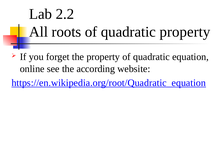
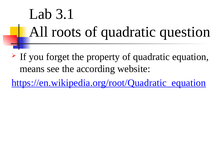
2.2: 2.2 -> 3.1 (65, 14)
quadratic property: property -> question (185, 32)
online: online -> means (32, 69)
